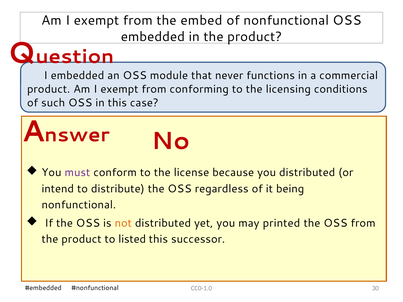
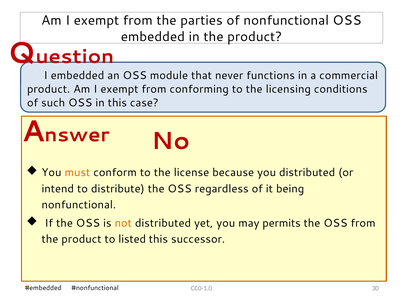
embed: embed -> parties (201, 21)
must colour: purple -> orange (77, 173)
printed: printed -> permits (282, 223)
